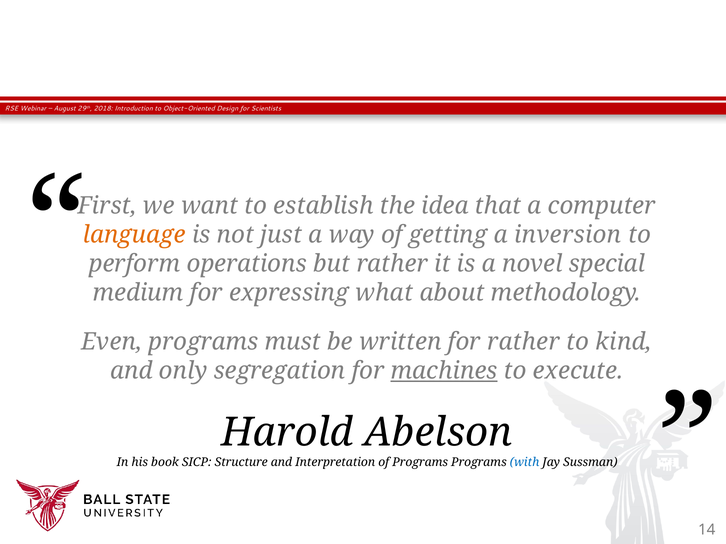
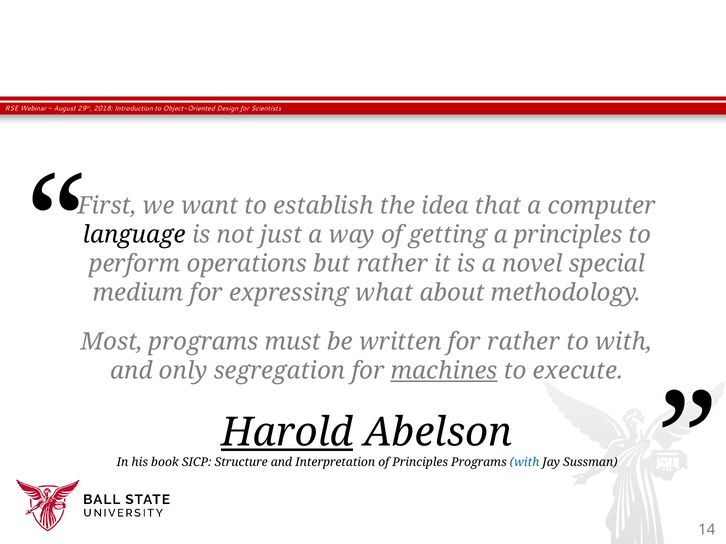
language colour: orange -> black (134, 235)
a inversion: inversion -> principles (568, 235)
Even: Even -> Most (112, 342)
to kind: kind -> with (624, 342)
Harold underline: none -> present (287, 433)
of Programs: Programs -> Principles (420, 462)
